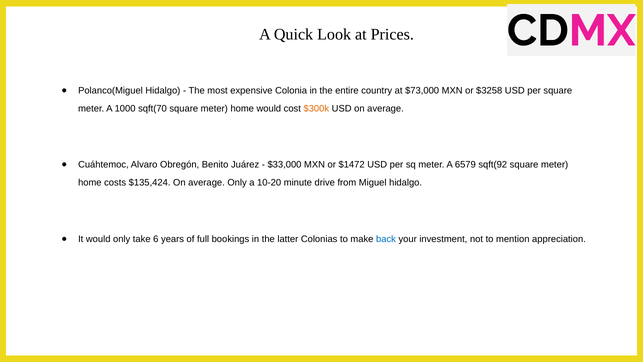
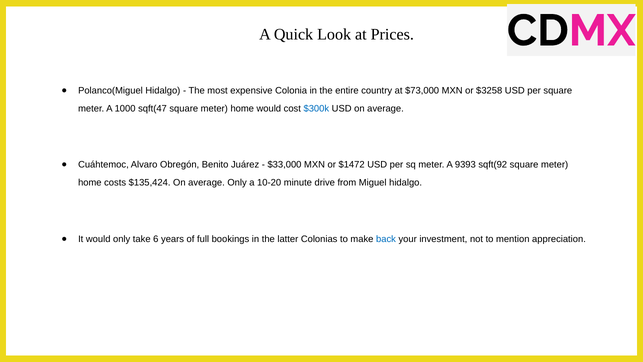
sqft(70: sqft(70 -> sqft(47 (152, 109)
$300k colour: orange -> blue (316, 109)
6579: 6579 -> 9393 (465, 165)
